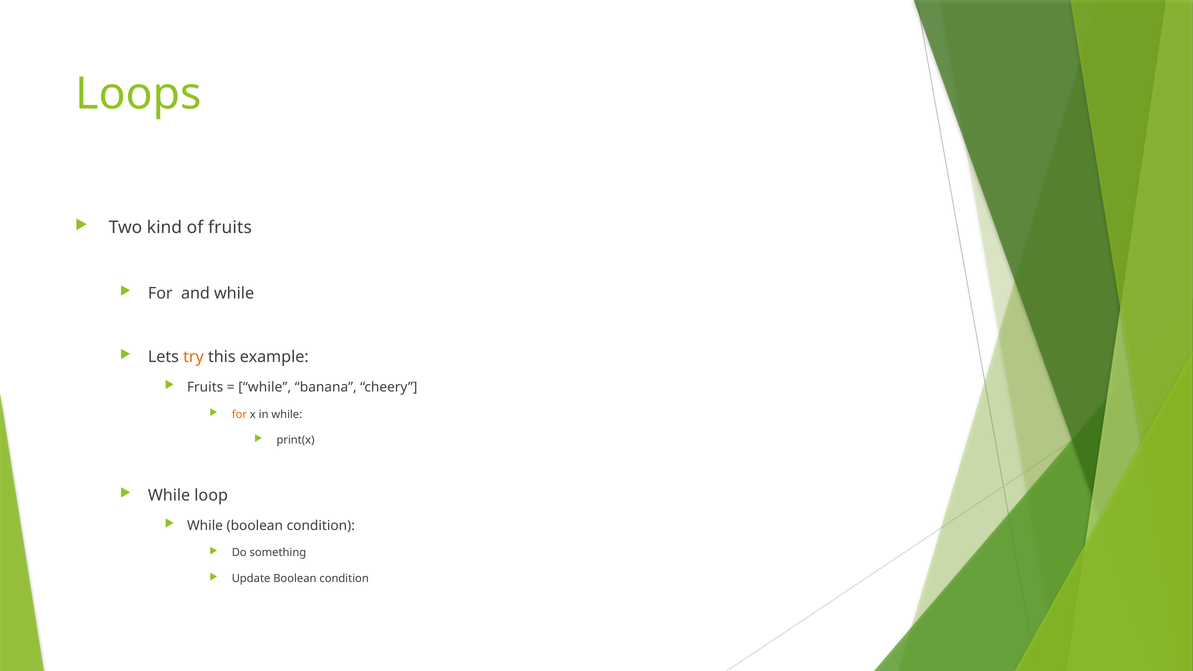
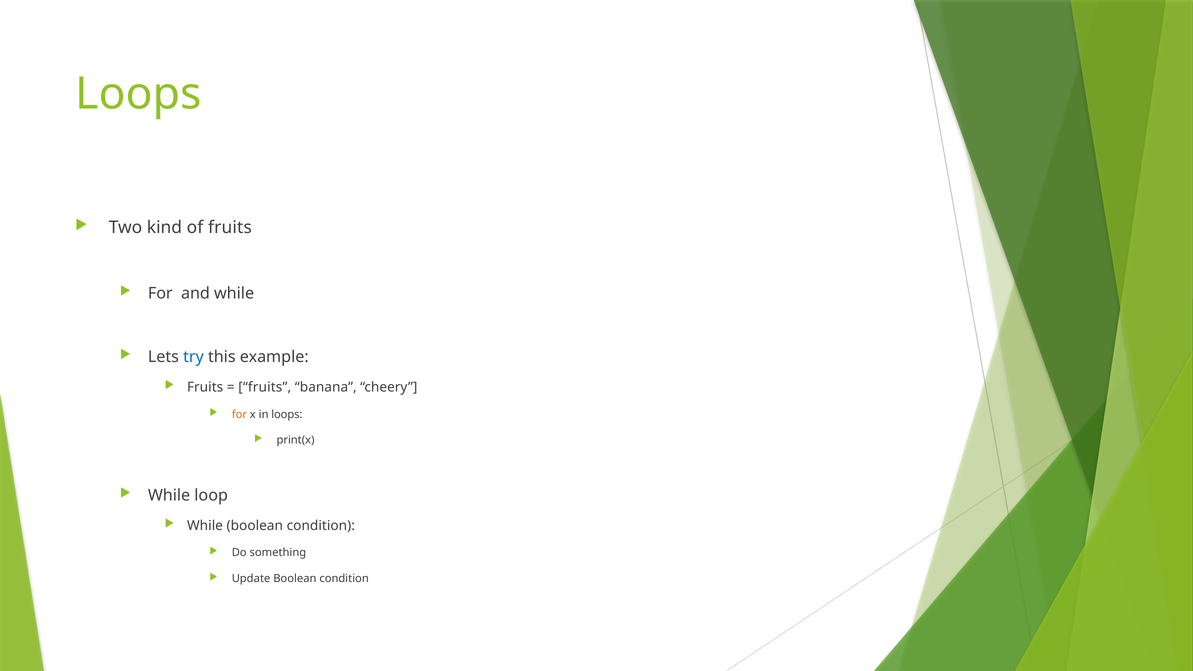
try colour: orange -> blue (193, 357)
while: while -> fruits (265, 387)
in while: while -> loops (287, 414)
